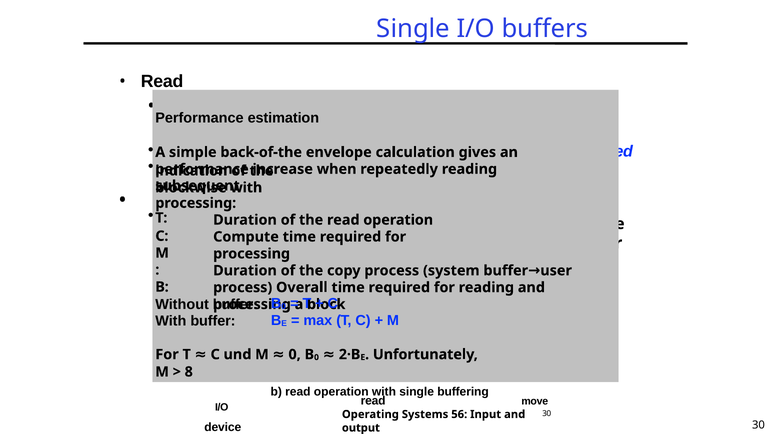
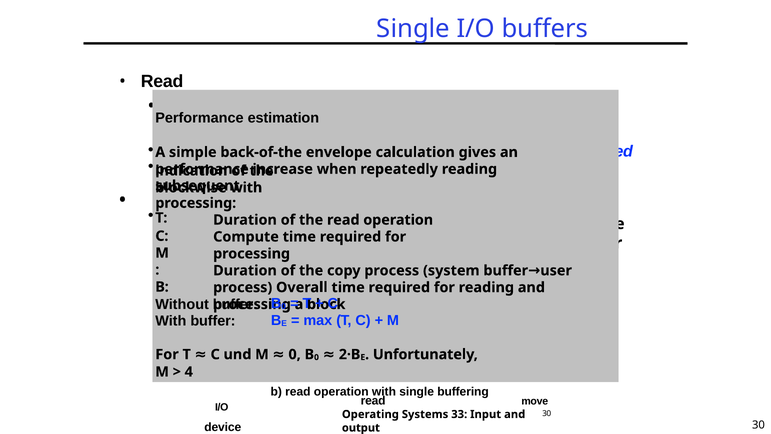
8: 8 -> 4 (189, 372)
56: 56 -> 33 (459, 414)
